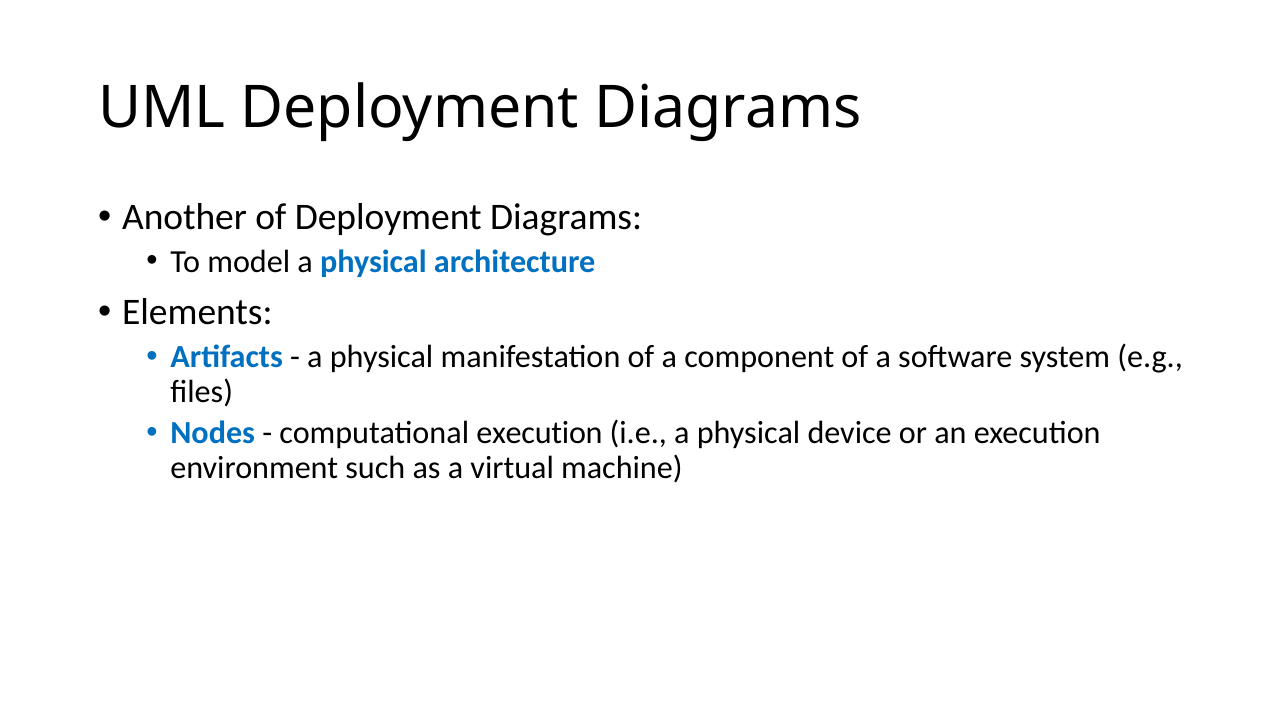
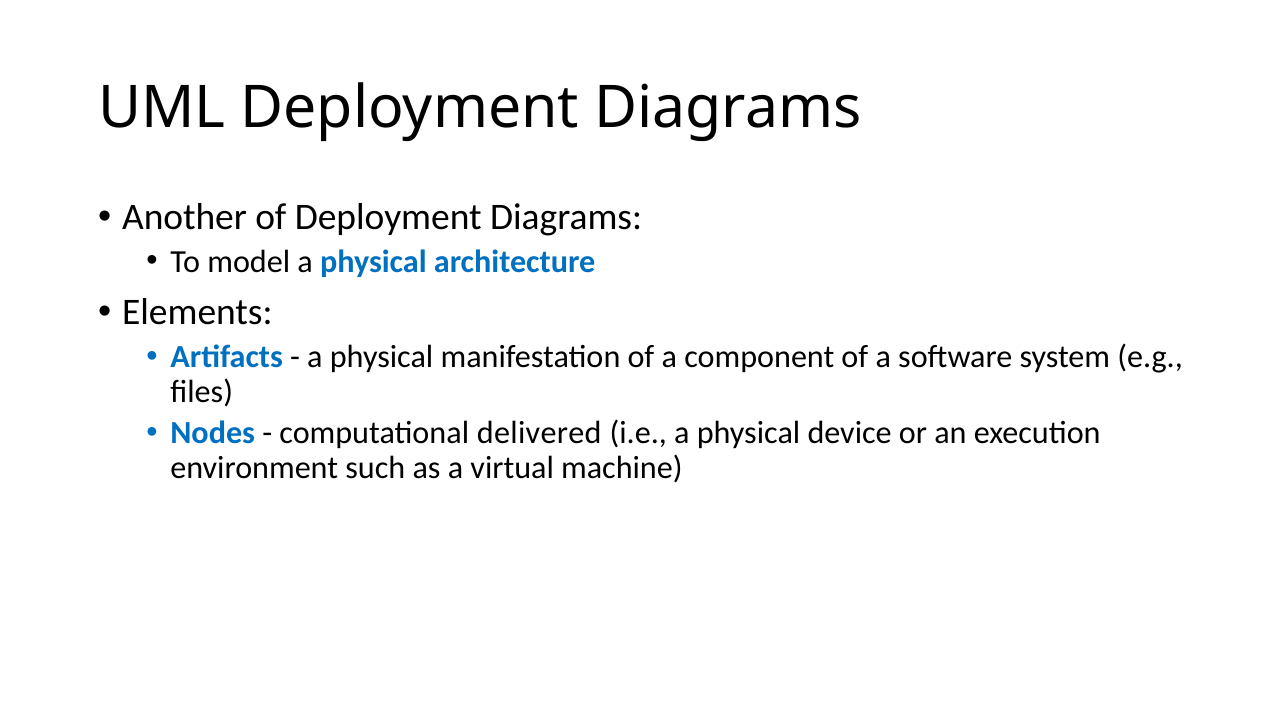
computational execution: execution -> delivered (539, 433)
